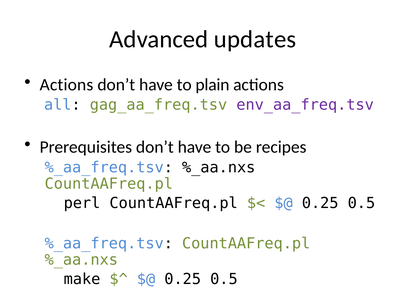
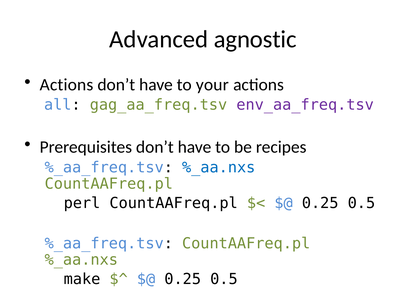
updates: updates -> agnostic (255, 39)
plain: plain -> your (212, 85)
%_aa.nxs colour: black -> blue (219, 168)
